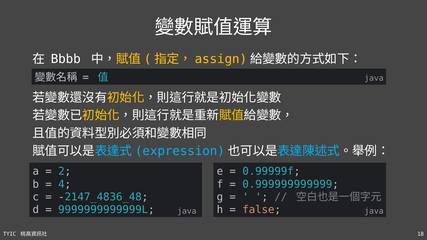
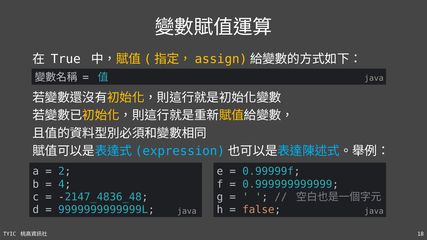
Bbbb: Bbbb -> True (66, 59)
